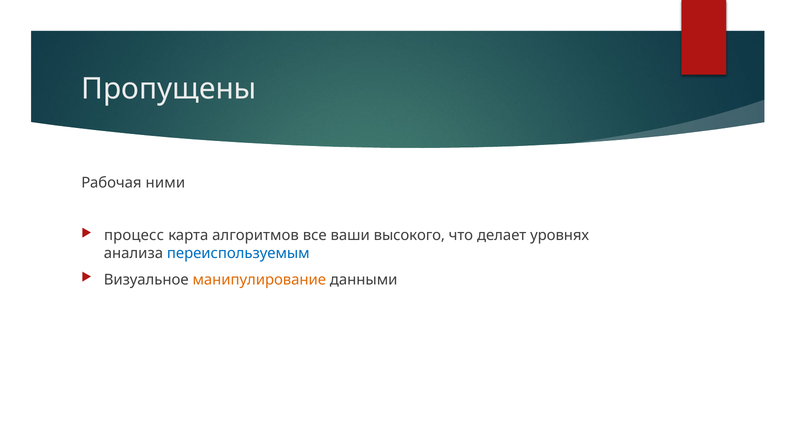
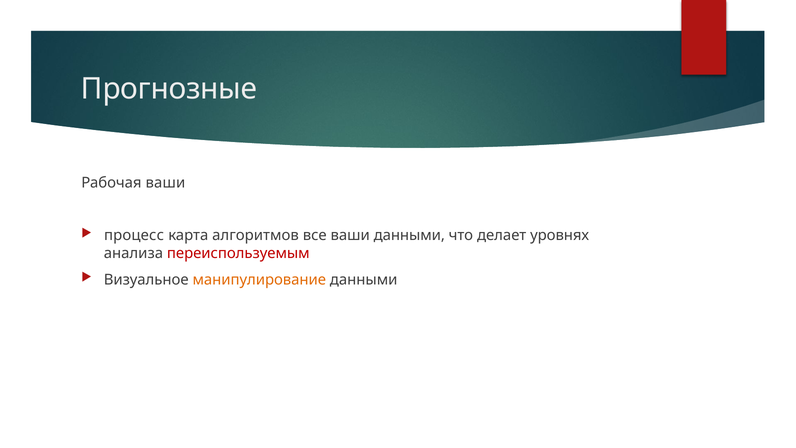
Пропущены: Пропущены -> Прогнозные (169, 89)
Рабочая ними: ними -> ваши (165, 183)
ваши высокого: высокого -> данными (409, 235)
переиспользуемым colour: blue -> red (238, 253)
